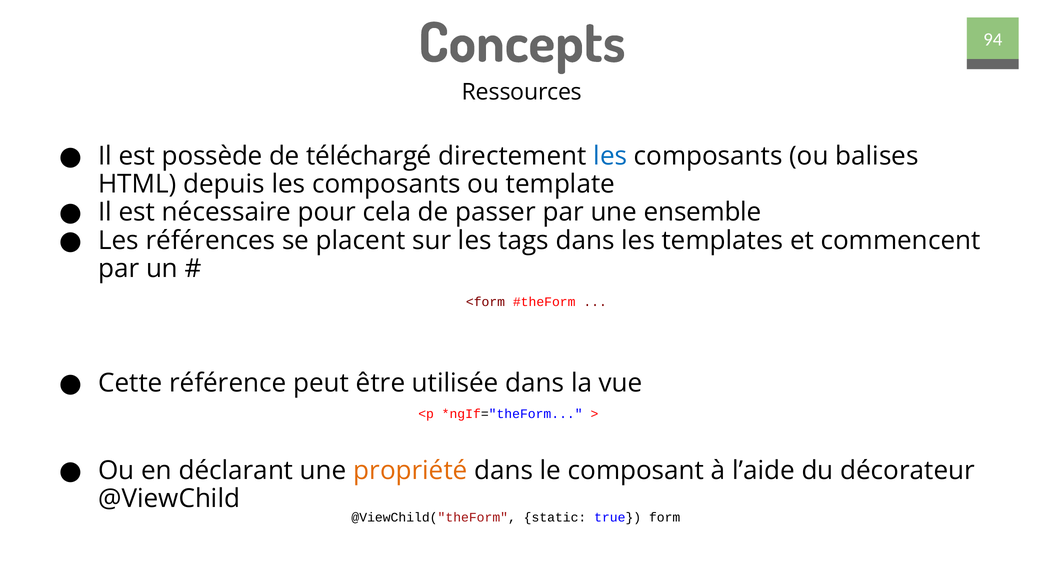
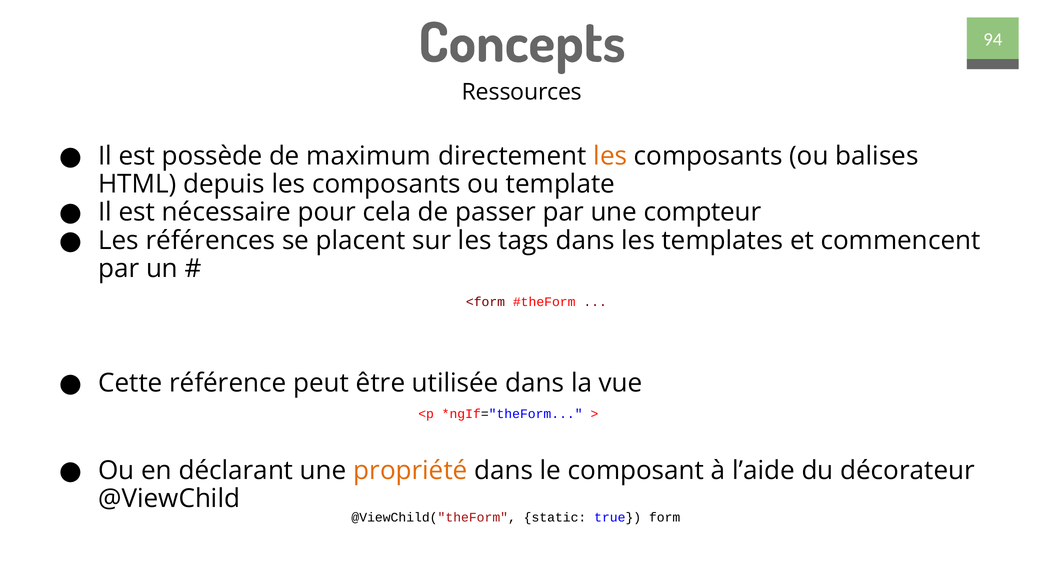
téléchargé: téléchargé -> maximum (369, 156)
les colour: blue -> orange (610, 156)
ensemble: ensemble -> compteur (703, 212)
